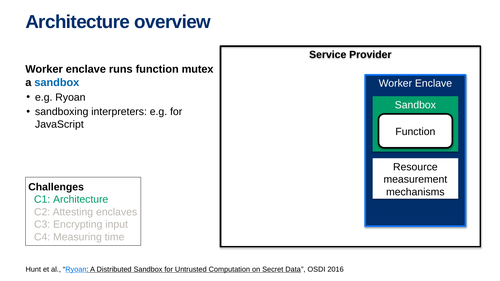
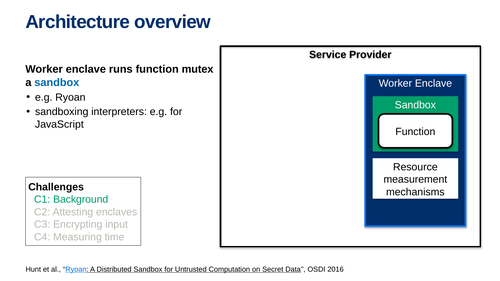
C1 Architecture: Architecture -> Background (81, 200)
